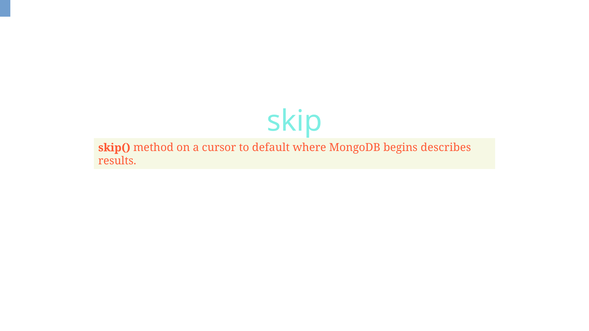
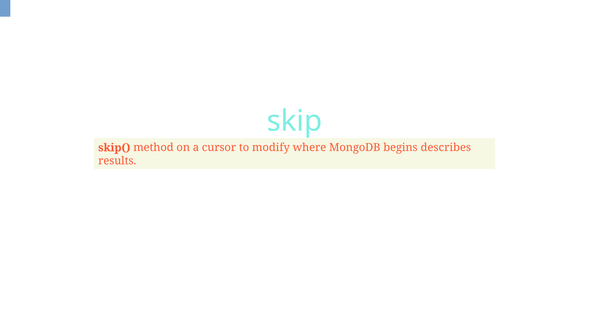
default: default -> modify (271, 148)
